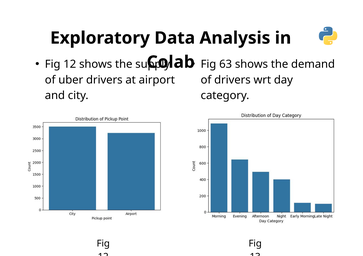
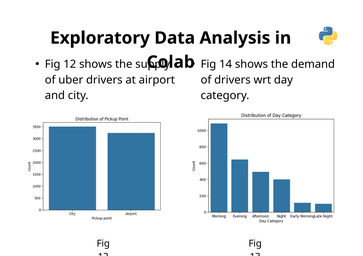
63: 63 -> 14 (226, 64)
